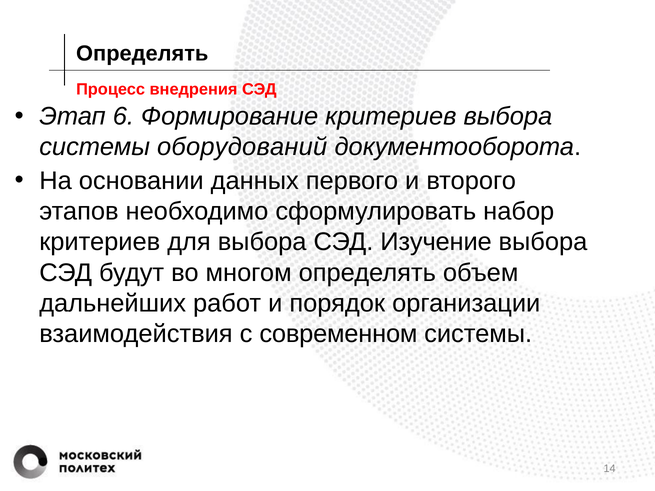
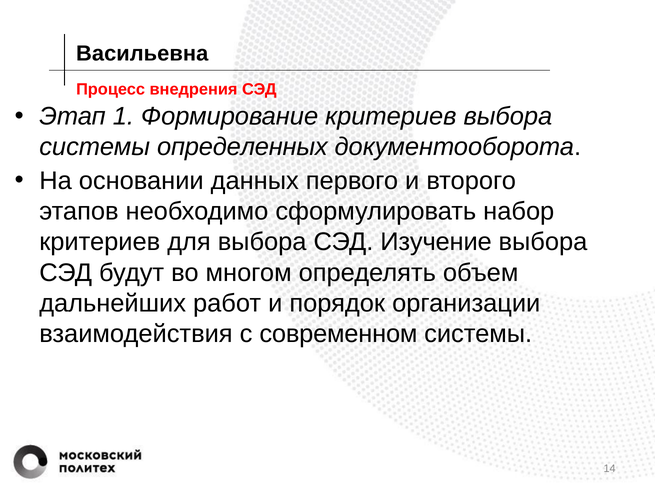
Определять: Определять -> Васильевна (142, 54)
6: 6 -> 1 (123, 117)
оборудований: оборудований -> определенных (242, 147)
